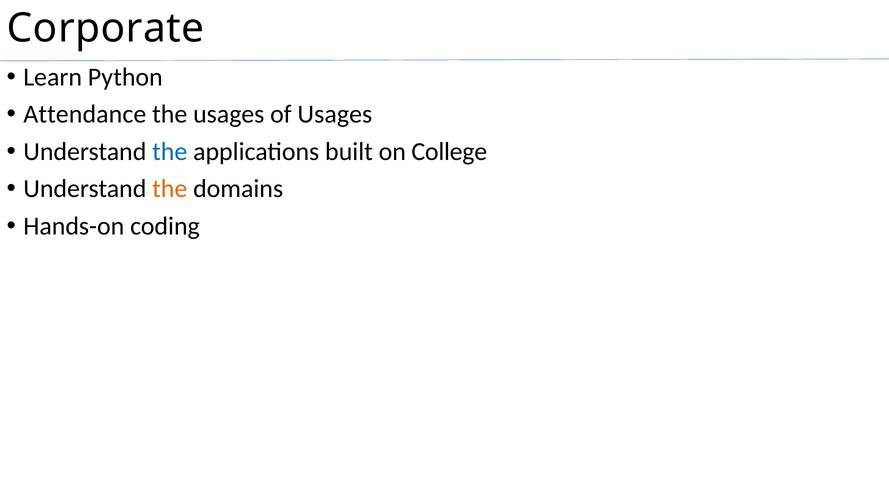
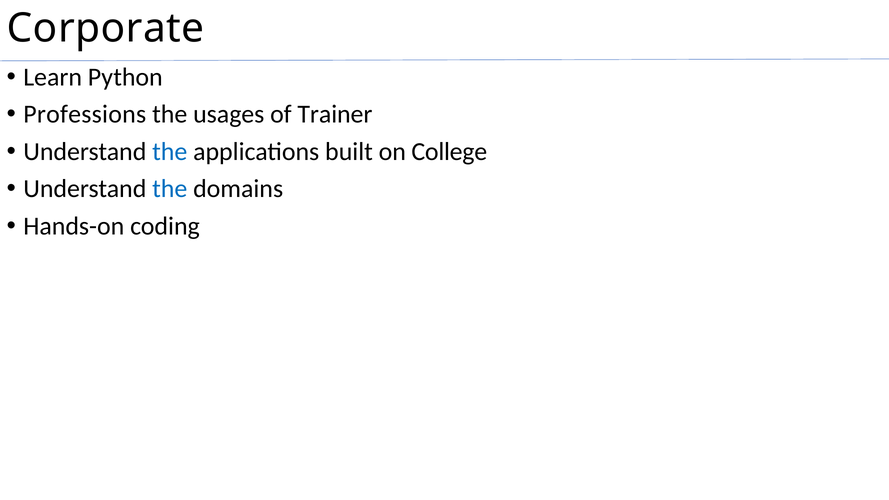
Attendance: Attendance -> Professions (85, 114)
of Usages: Usages -> Trainer (335, 114)
the colour: orange -> blue (170, 189)
